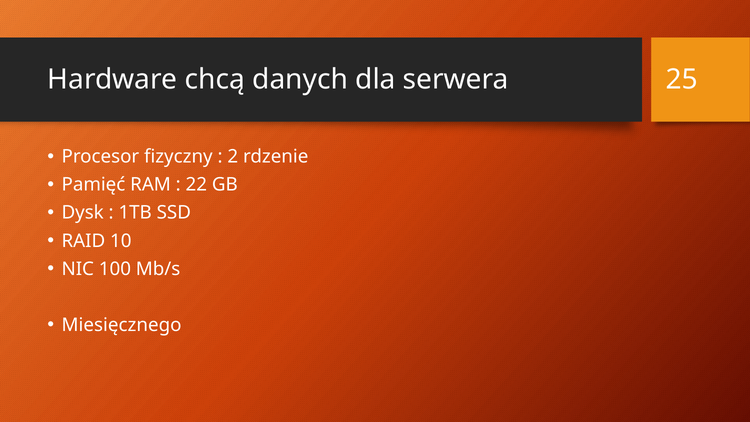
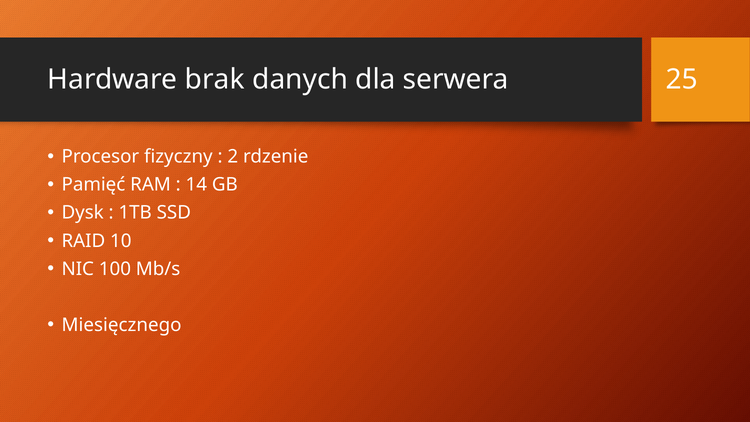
chcą: chcą -> brak (215, 79)
22: 22 -> 14 (196, 185)
